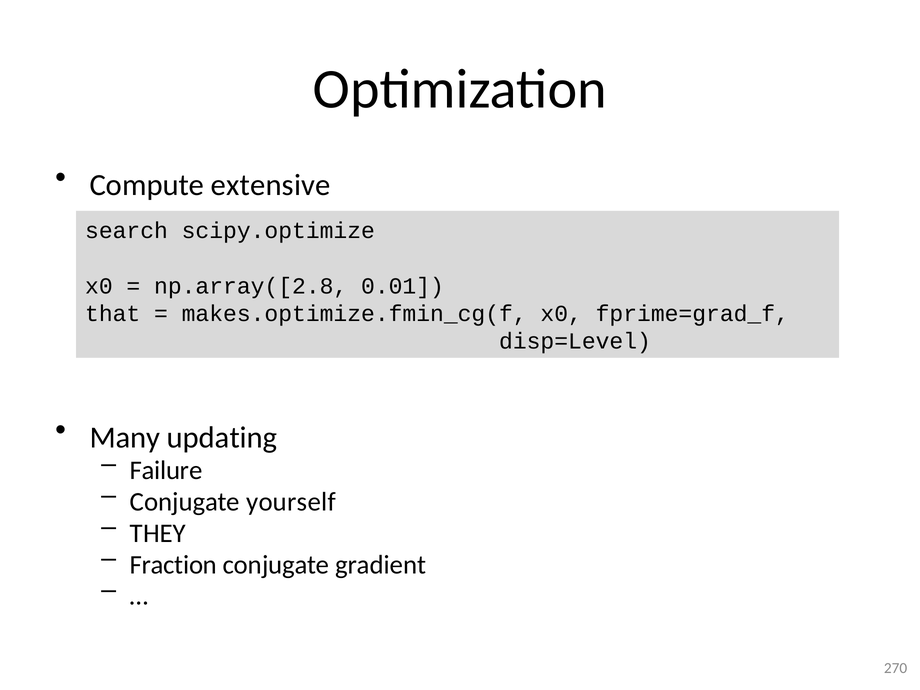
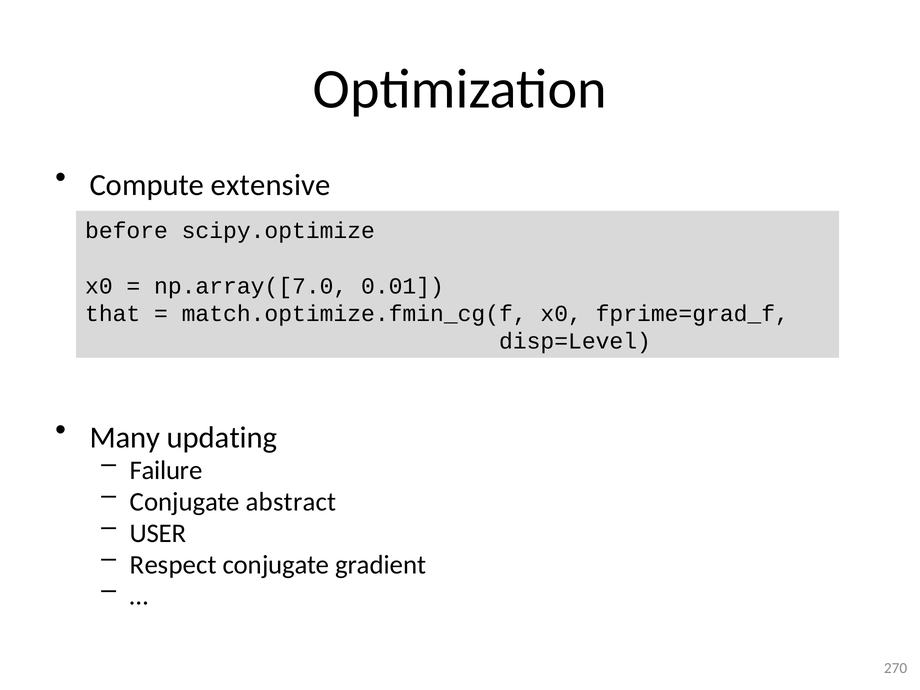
search: search -> before (126, 231)
np.array([2.8: np.array([2.8 -> np.array([7.0 (251, 286)
makes.optimize.fmin_cg(f: makes.optimize.fmin_cg(f -> match.optimize.fmin_cg(f (354, 314)
yourself: yourself -> abstract (291, 502)
THEY: THEY -> USER (158, 533)
Fraction: Fraction -> Respect (173, 565)
